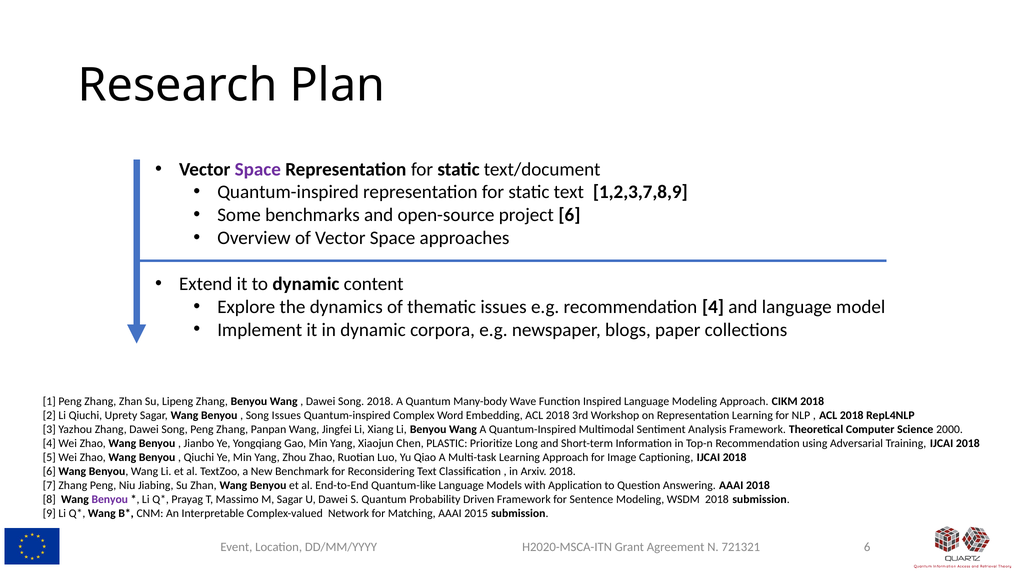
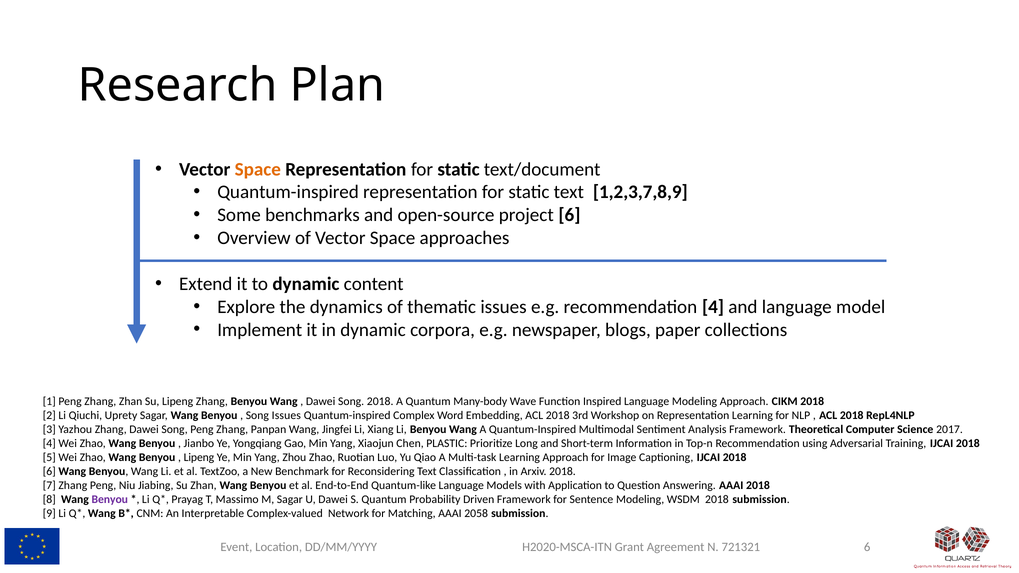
Space colour: purple -> orange (258, 169)
2000: 2000 -> 2017 (950, 430)
Qiuchi: Qiuchi -> Lipeng (199, 458)
2015: 2015 -> 2058 (476, 514)
